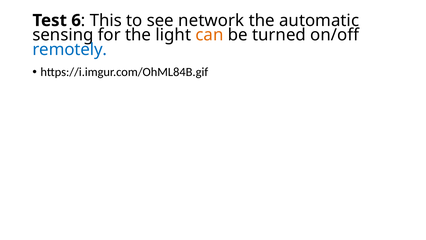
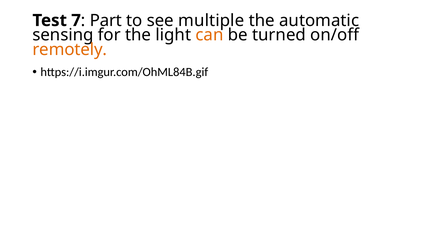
6: 6 -> 7 (76, 20)
This: This -> Part (106, 20)
network: network -> multiple (211, 20)
remotely colour: blue -> orange (70, 50)
